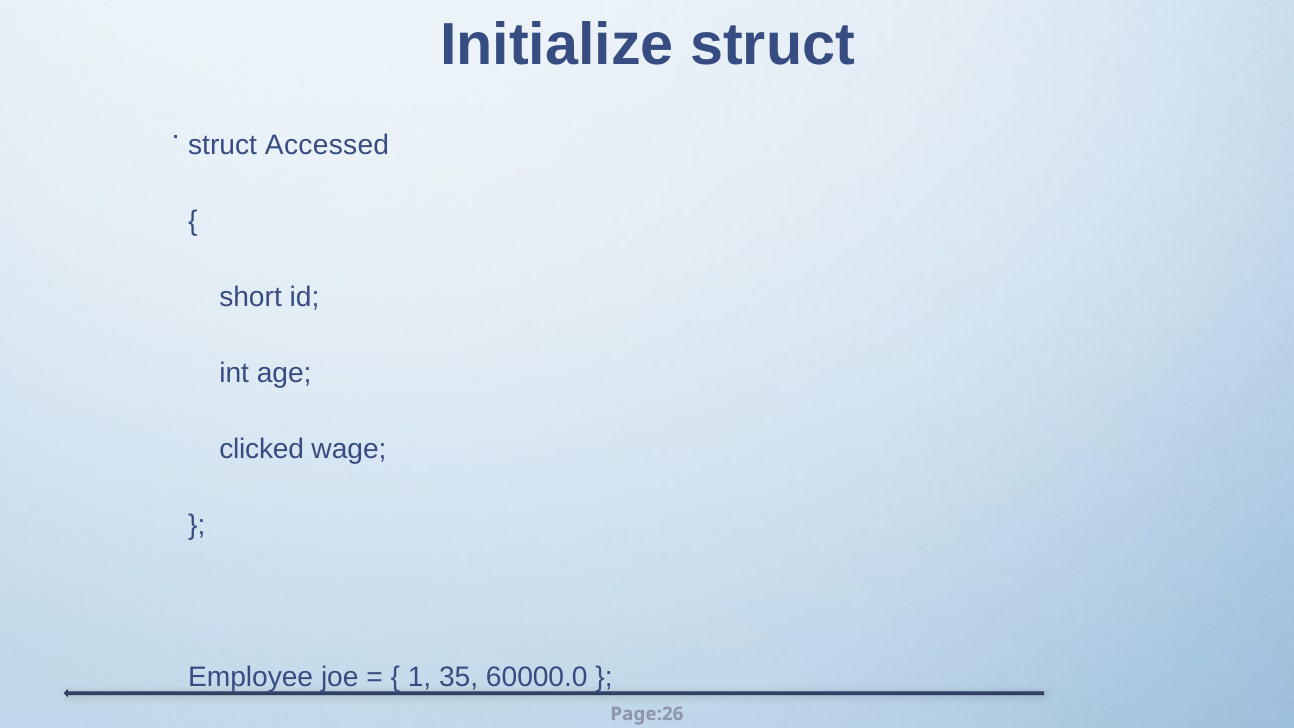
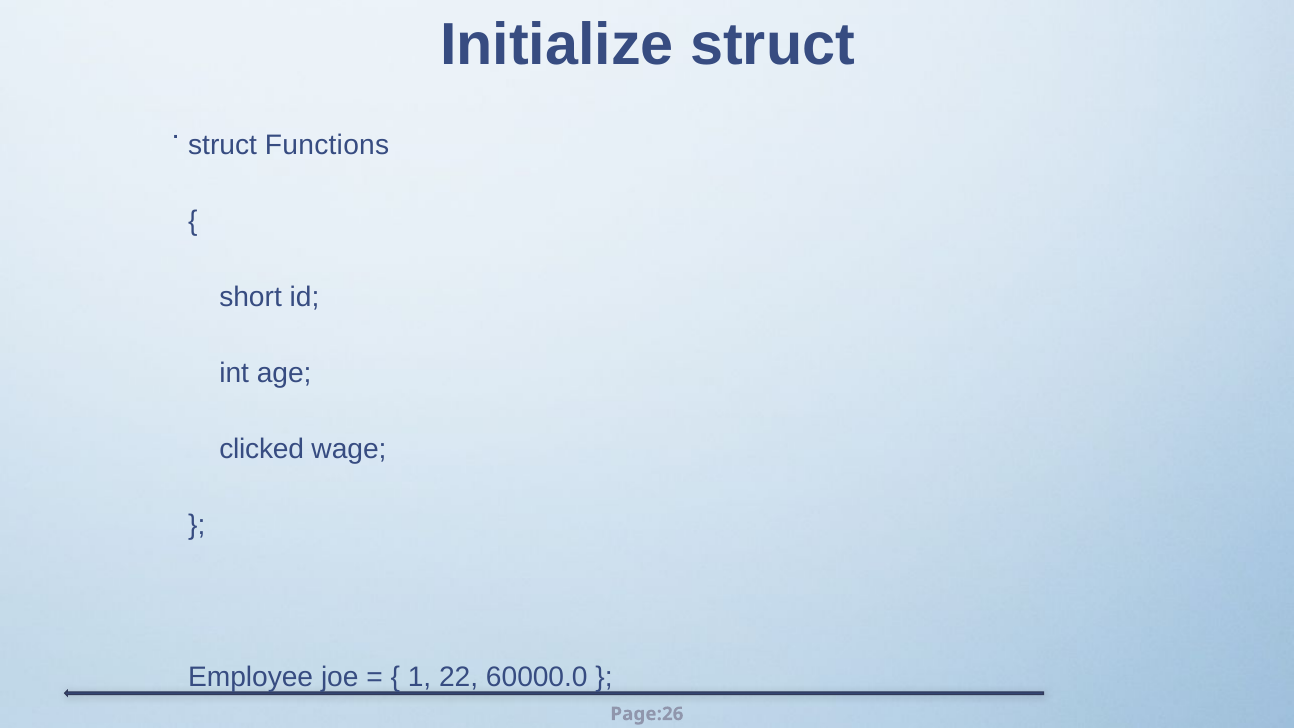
Accessed: Accessed -> Functions (327, 145)
35: 35 -> 22 (459, 677)
